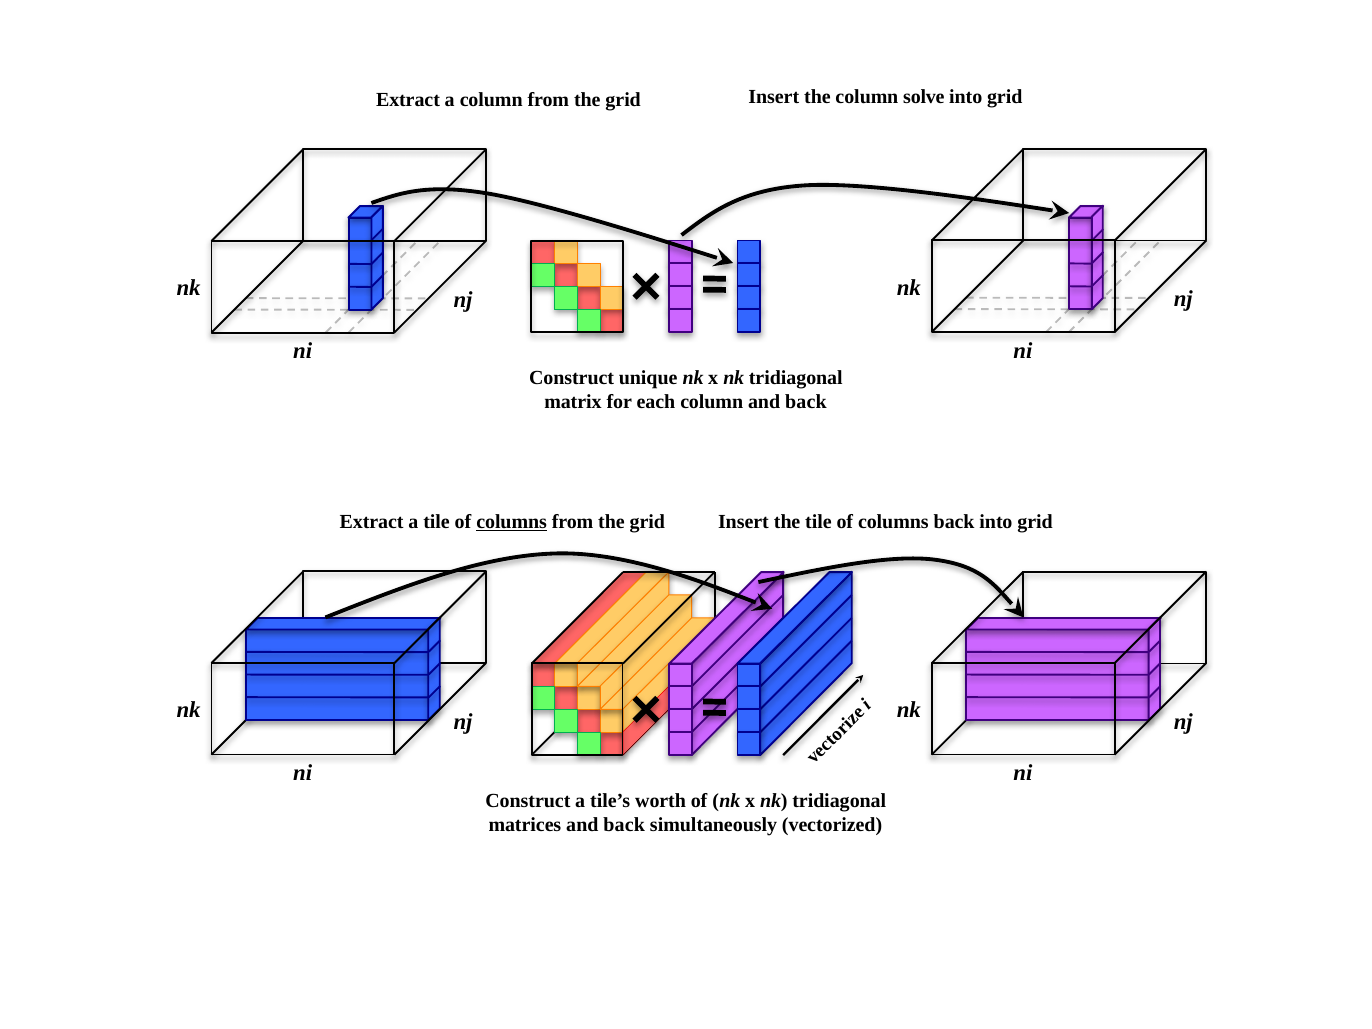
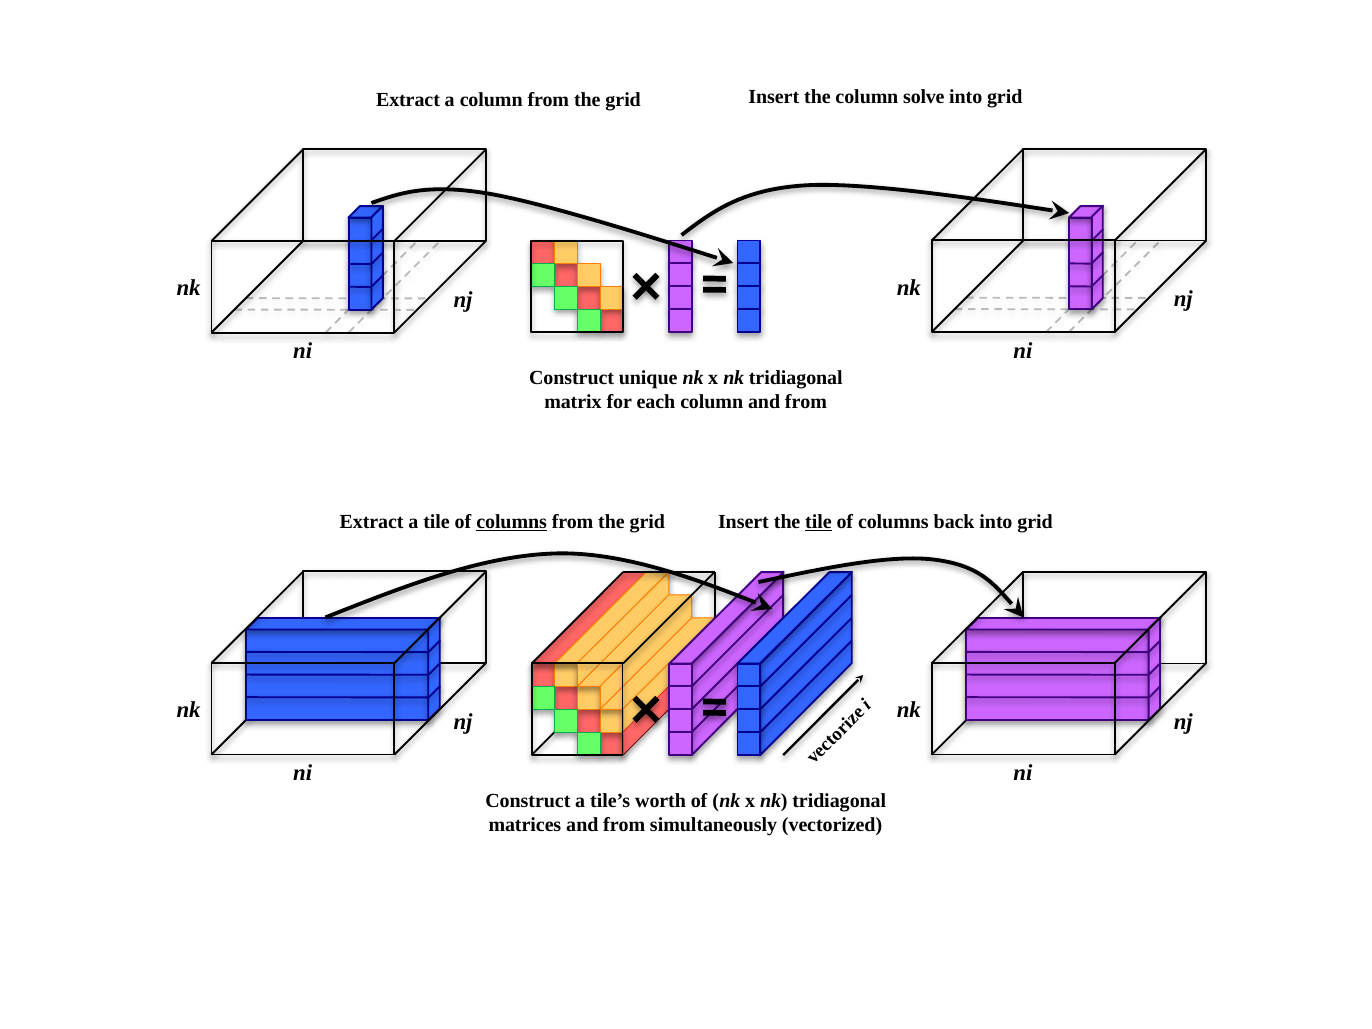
column and back: back -> from (806, 402)
tile underline: none -> present (818, 522)
matrices and back: back -> from (624, 825)
